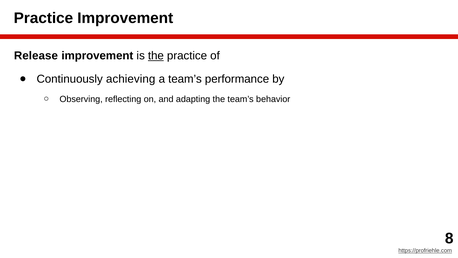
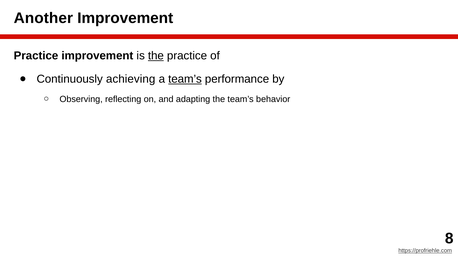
Practice: Practice -> Another (43, 18)
Release: Release -> Practice (36, 56)
team’s underline: none -> present (185, 79)
